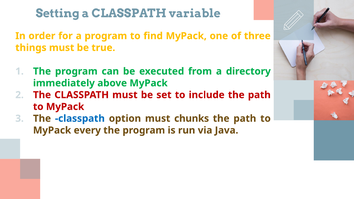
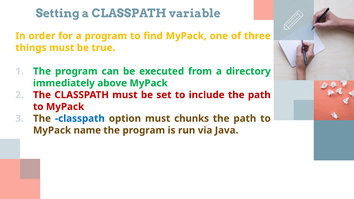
every: every -> name (87, 130)
